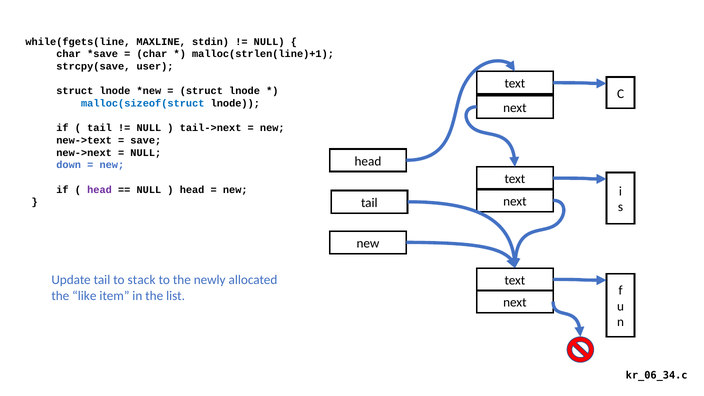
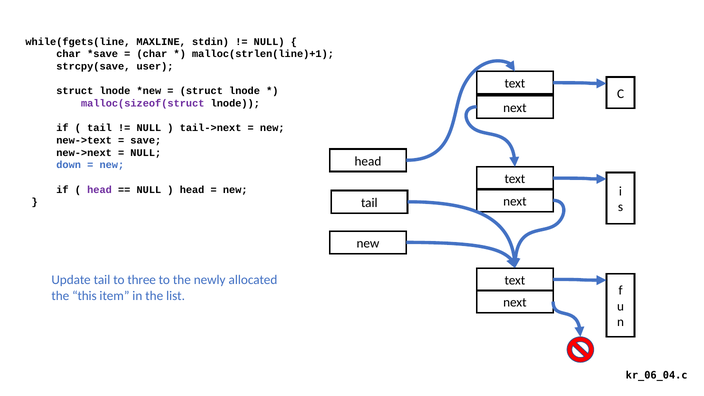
malloc(sizeof(struct colour: blue -> purple (143, 103)
stack: stack -> three (142, 280)
like: like -> this (84, 296)
kr_06_34.c: kr_06_34.c -> kr_06_04.c (657, 375)
